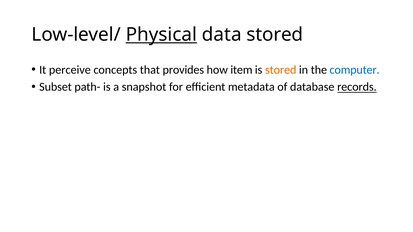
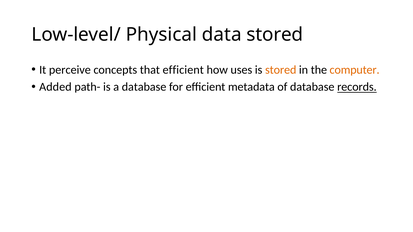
Physical underline: present -> none (161, 35)
that provides: provides -> efficient (183, 70)
item: item -> uses (241, 70)
computer colour: blue -> orange (355, 70)
Subset: Subset -> Added (55, 87)
a snapshot: snapshot -> database (144, 87)
